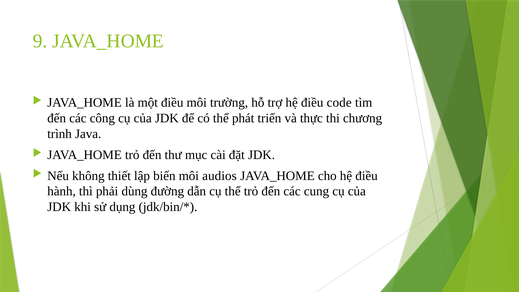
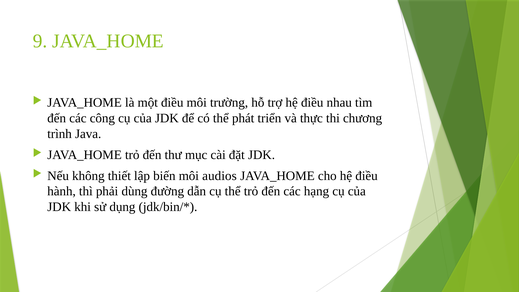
code: code -> nhau (339, 103)
cung: cung -> hạng (317, 191)
